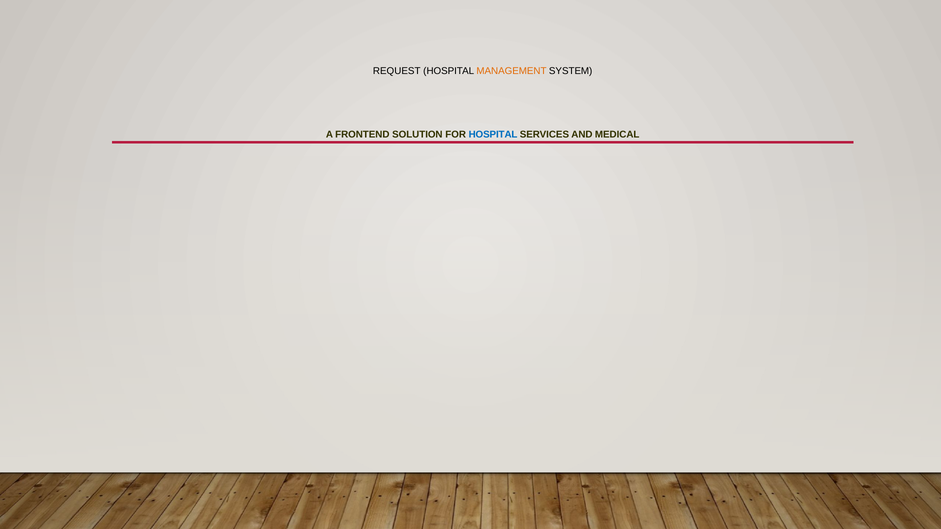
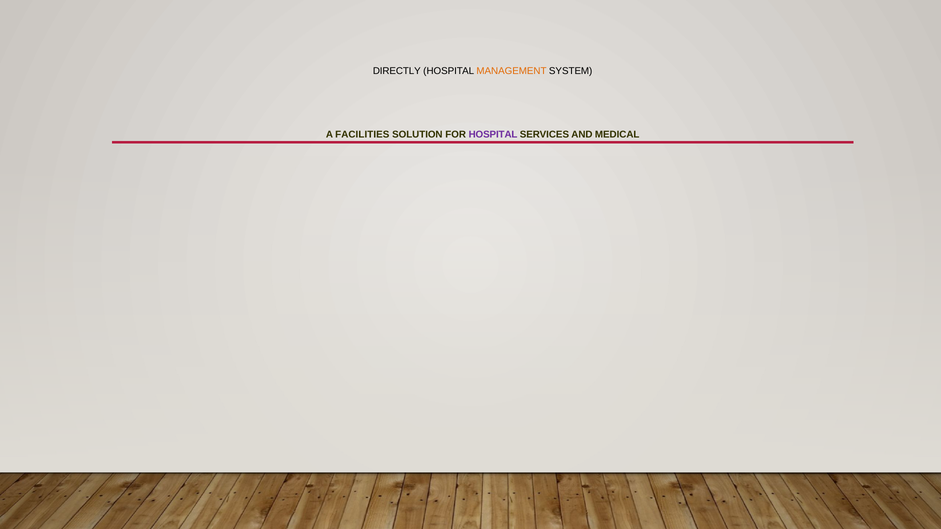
REQUEST: REQUEST -> DIRECTLY (397, 71)
FRONTEND: FRONTEND -> FACILITIES (362, 135)
HOSPITAL colour: blue -> purple (493, 135)
